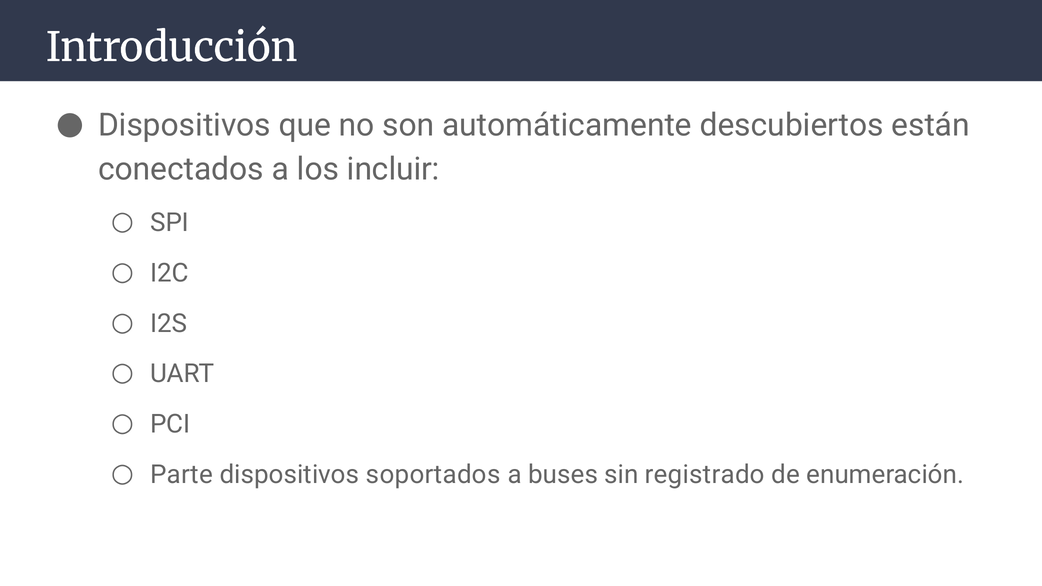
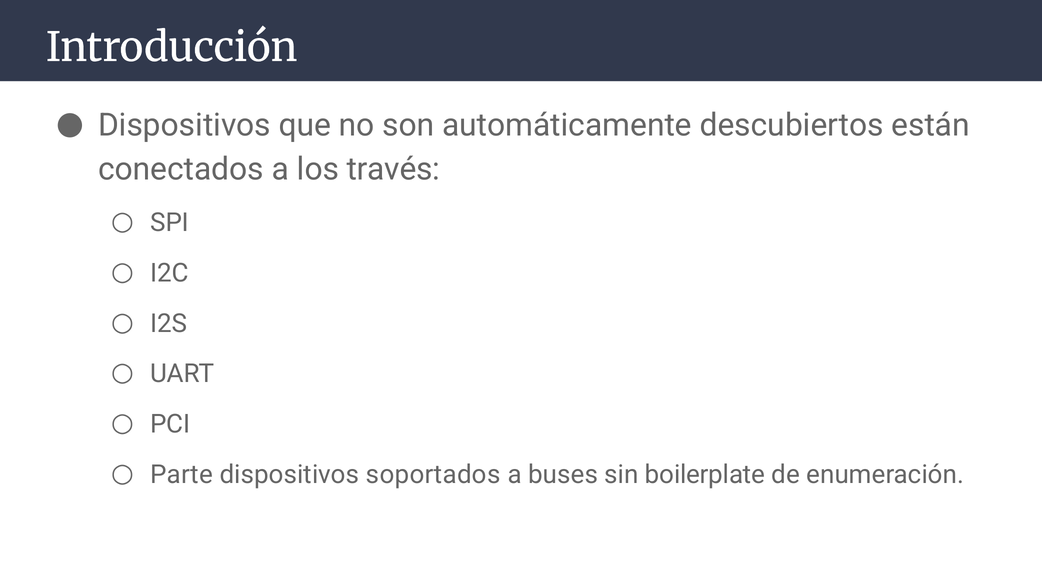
incluir: incluir -> través (393, 169)
registrado: registrado -> boilerplate (705, 475)
